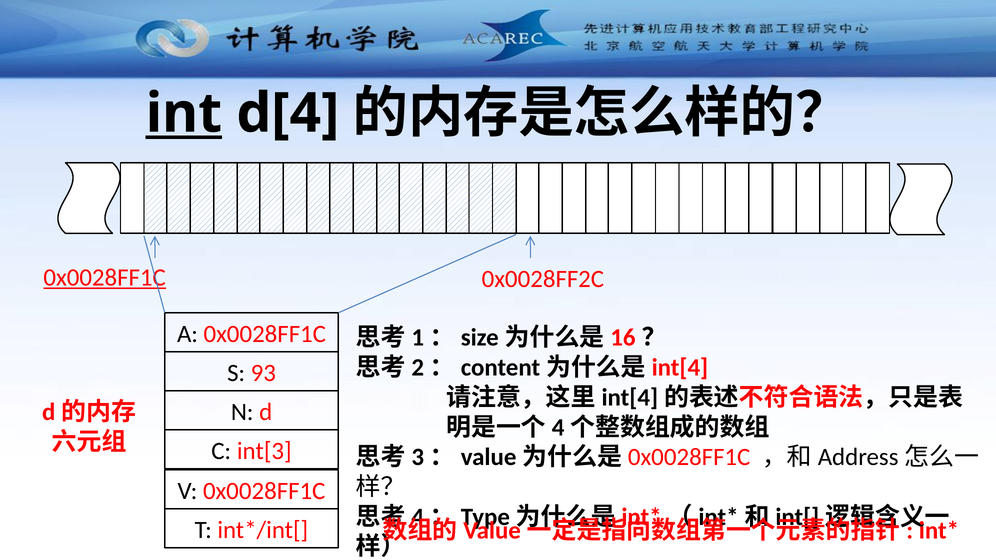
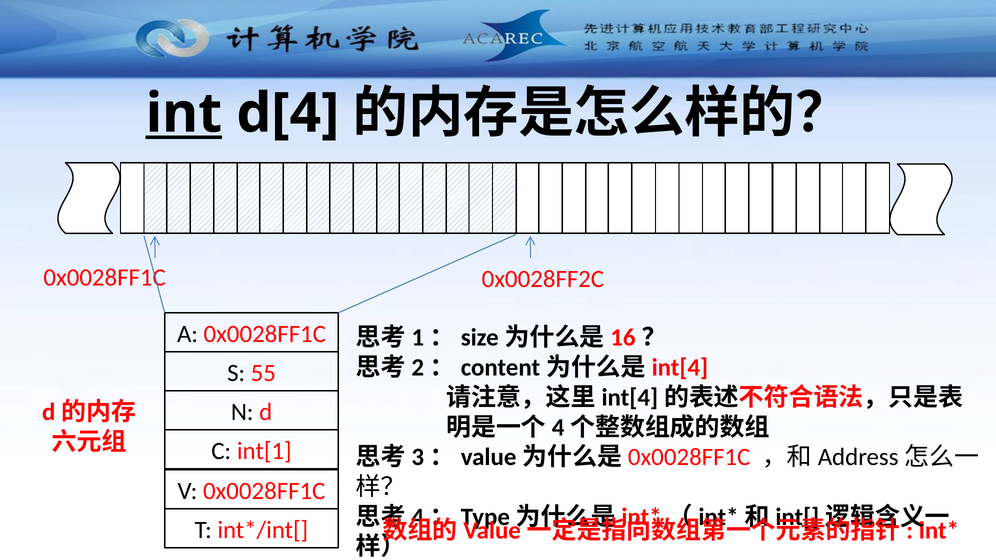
0x0028FF1C underline: present -> none (105, 278)
93: 93 -> 55 (263, 373)
int[3: int[3 -> int[1 (264, 451)
